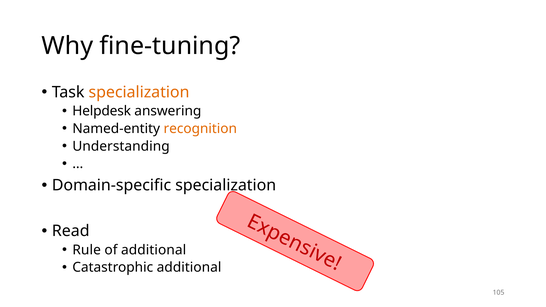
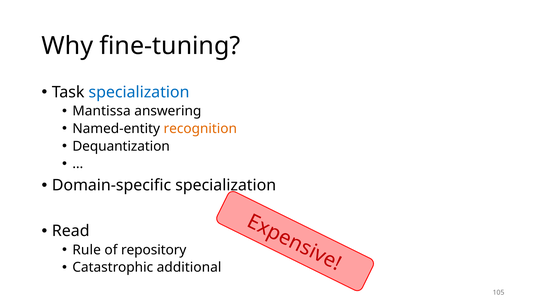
specialization colour: orange -> blue (139, 92)
Helpdesk: Helpdesk -> Mantissa (102, 111)
Understanding: Understanding -> Dequantization (121, 146)
of additional: additional -> repository (154, 250)
